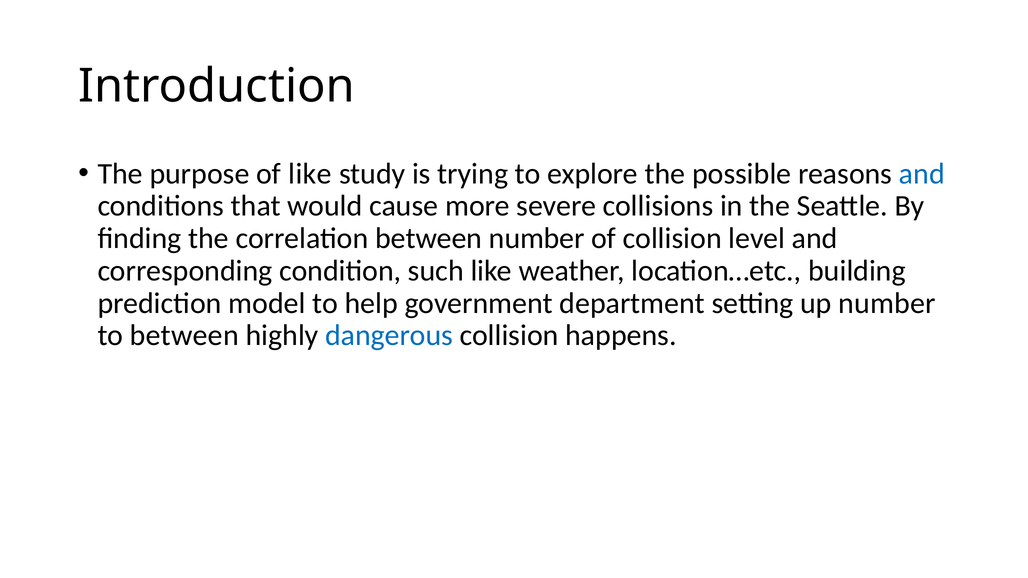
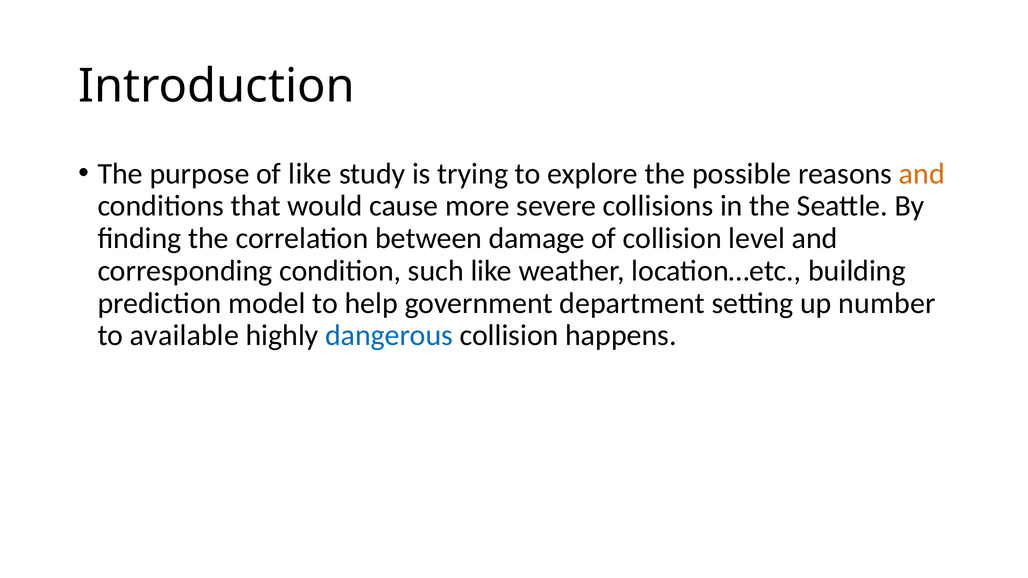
and colour: blue -> orange (922, 174)
between number: number -> damage (537, 239)
to between: between -> available (184, 336)
